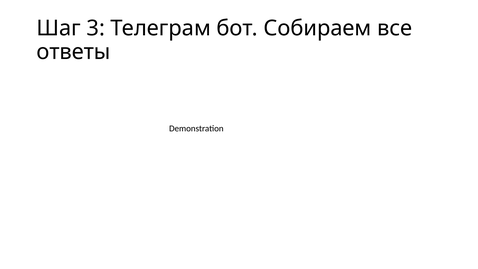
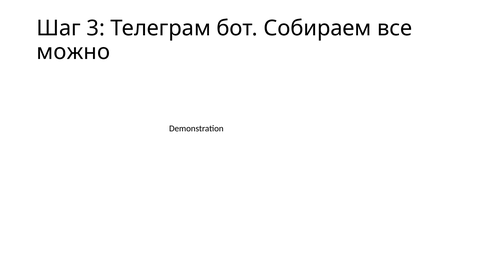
ответы: ответы -> можно (73, 52)
